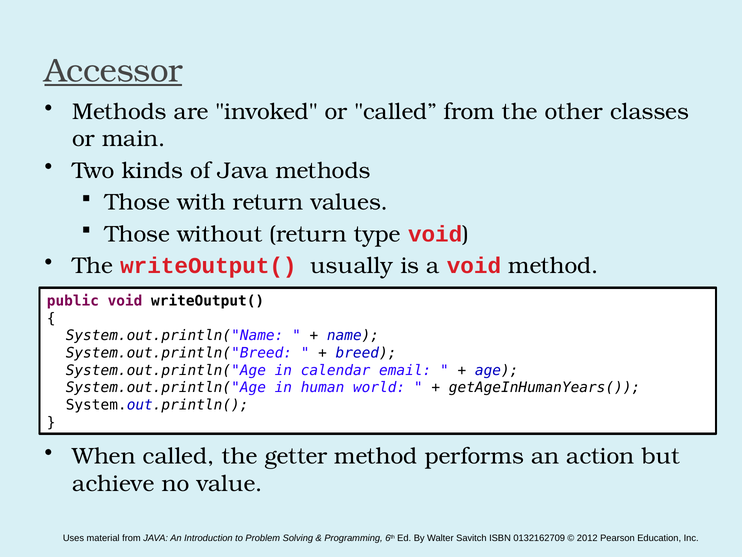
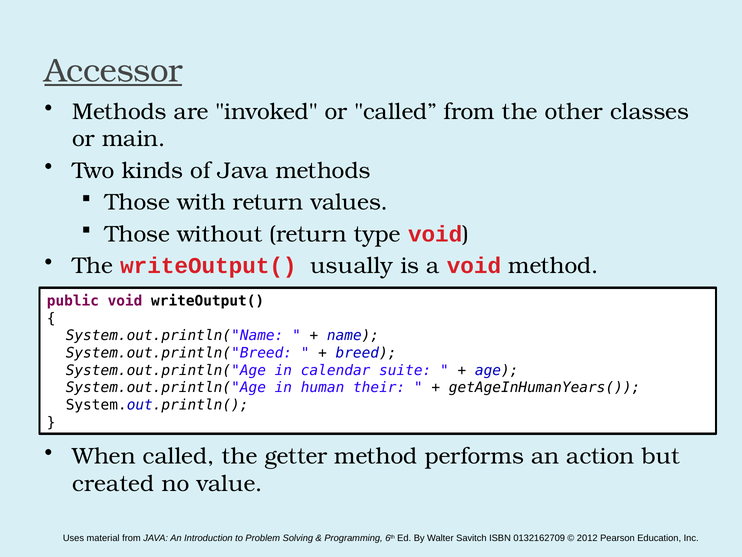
email: email -> suite (405, 370)
world: world -> their (379, 387)
achieve: achieve -> created (113, 483)
